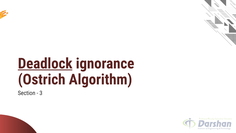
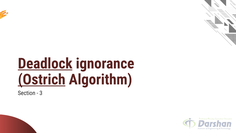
Ostrich underline: none -> present (42, 79)
